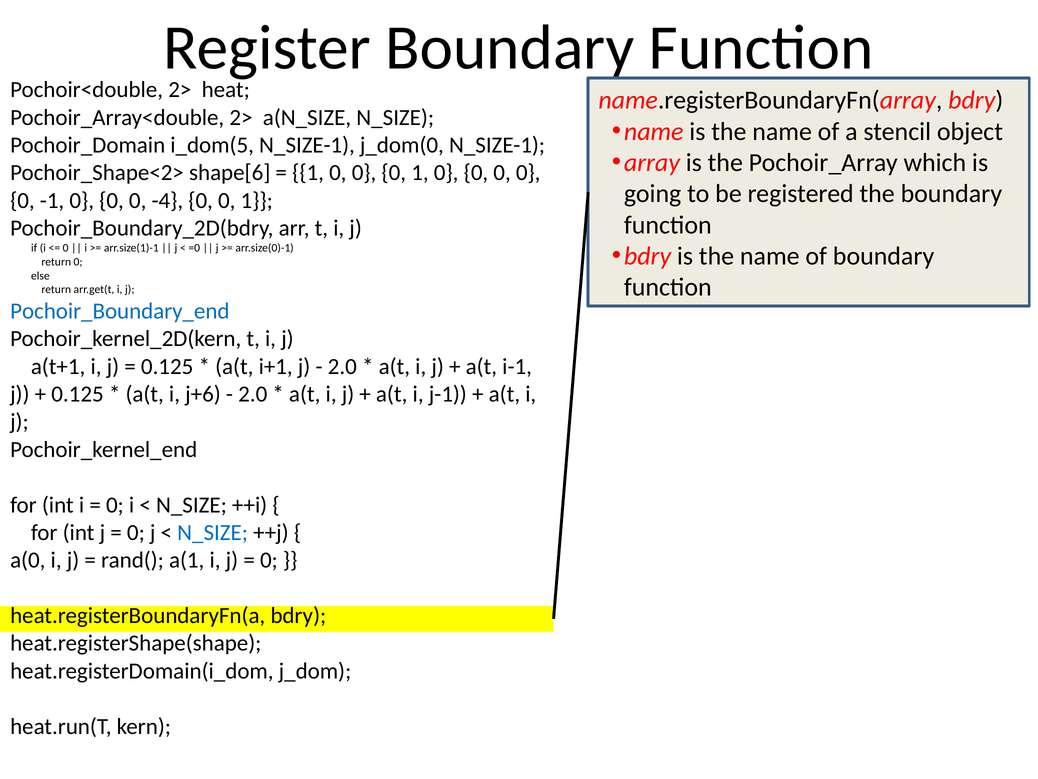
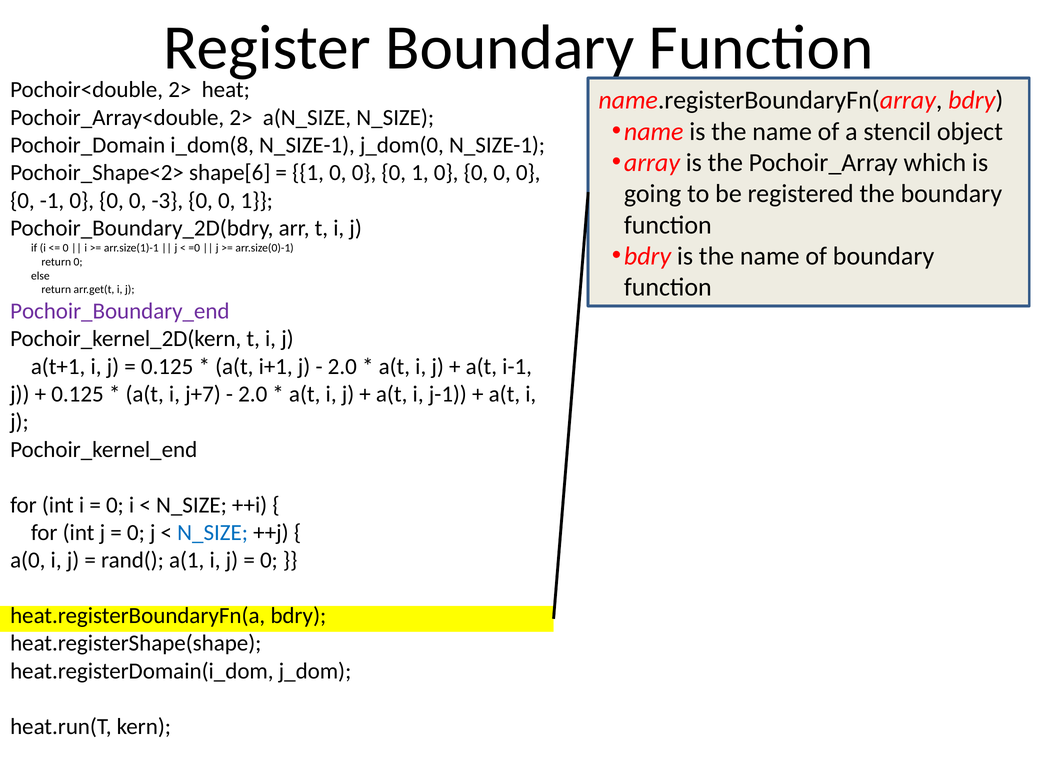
i_dom(5: i_dom(5 -> i_dom(8 (212, 145)
-4: -4 -> -3 (167, 200)
Pochoir_Boundary_end colour: blue -> purple (120, 311)
j+6: j+6 -> j+7 (203, 394)
